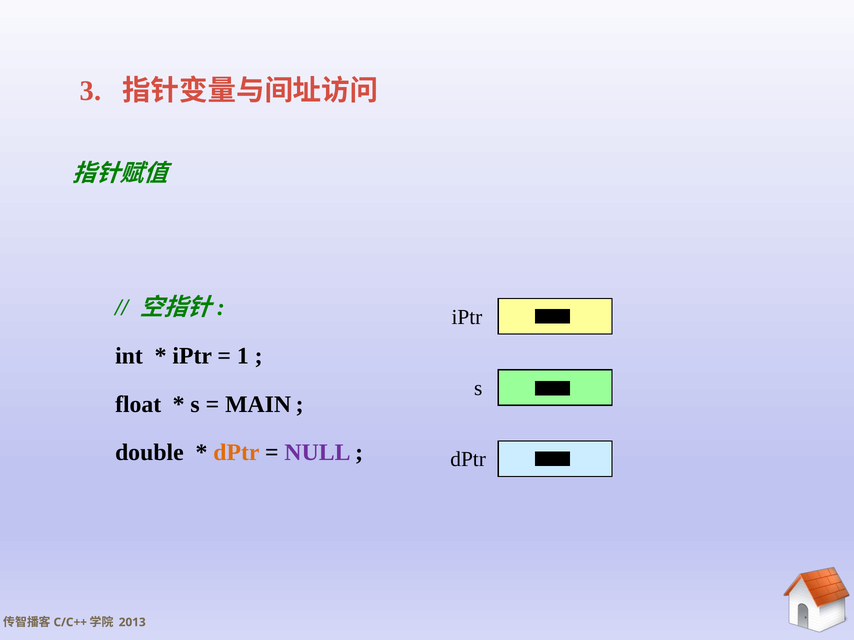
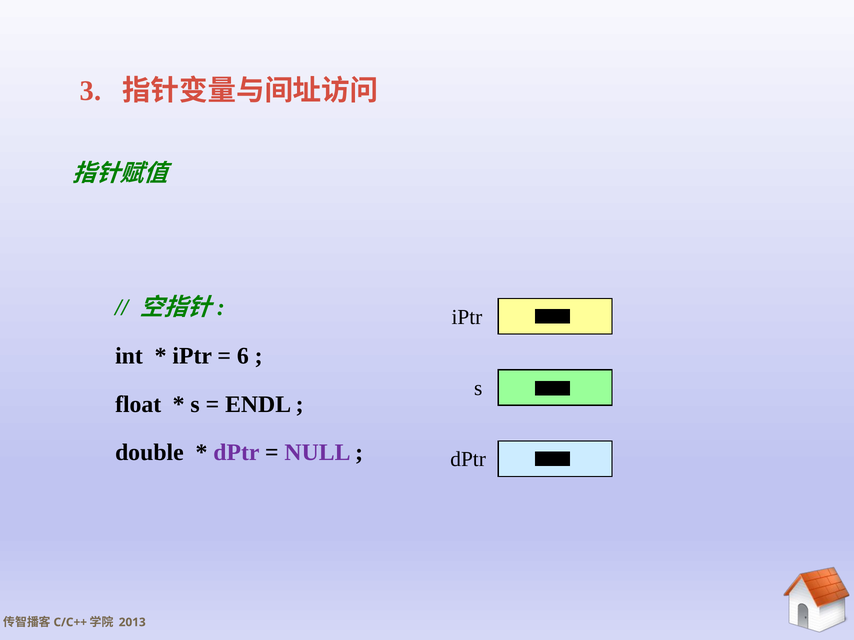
1: 1 -> 6 (243, 356)
MAIN: MAIN -> ENDL (258, 405)
dPtr colour: orange -> purple (236, 453)
